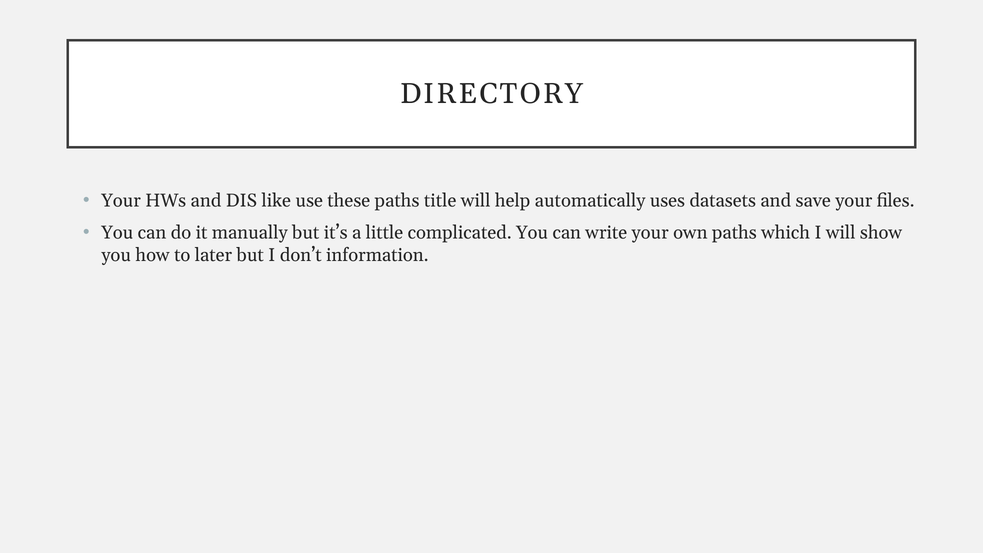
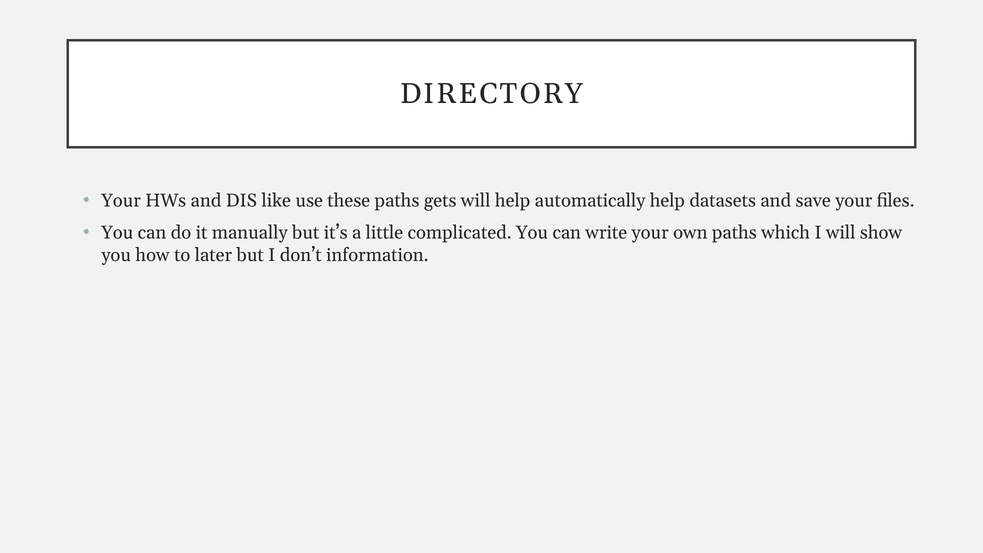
title: title -> gets (440, 200)
automatically uses: uses -> help (667, 200)
